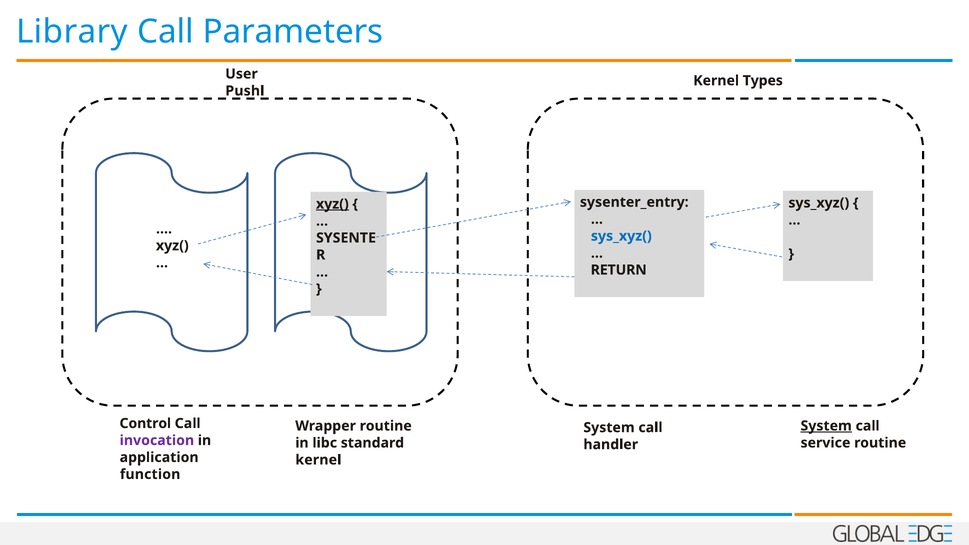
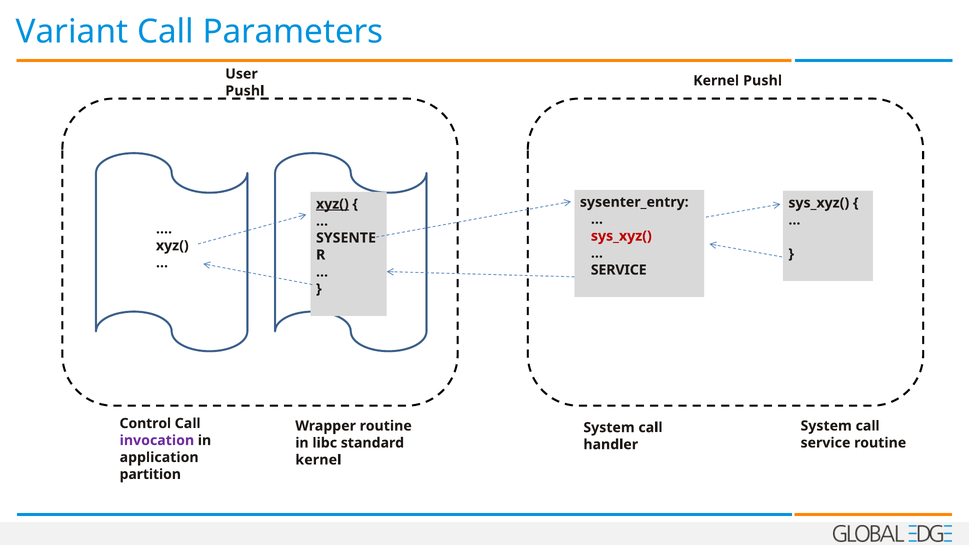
Library: Library -> Variant (72, 32)
Kernel Types: Types -> Pushl (763, 81)
sys_xyz( colour: blue -> red (621, 236)
RETURN: RETURN -> SERVICE (619, 270)
System underline: present -> none (826, 426)
function: function -> partition (150, 474)
